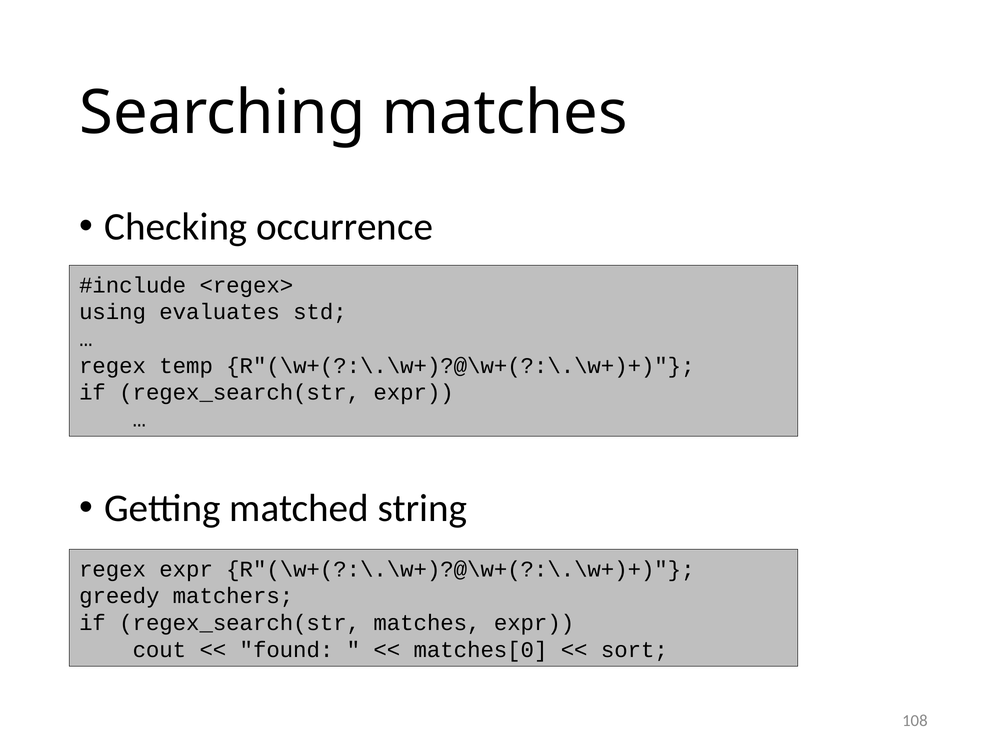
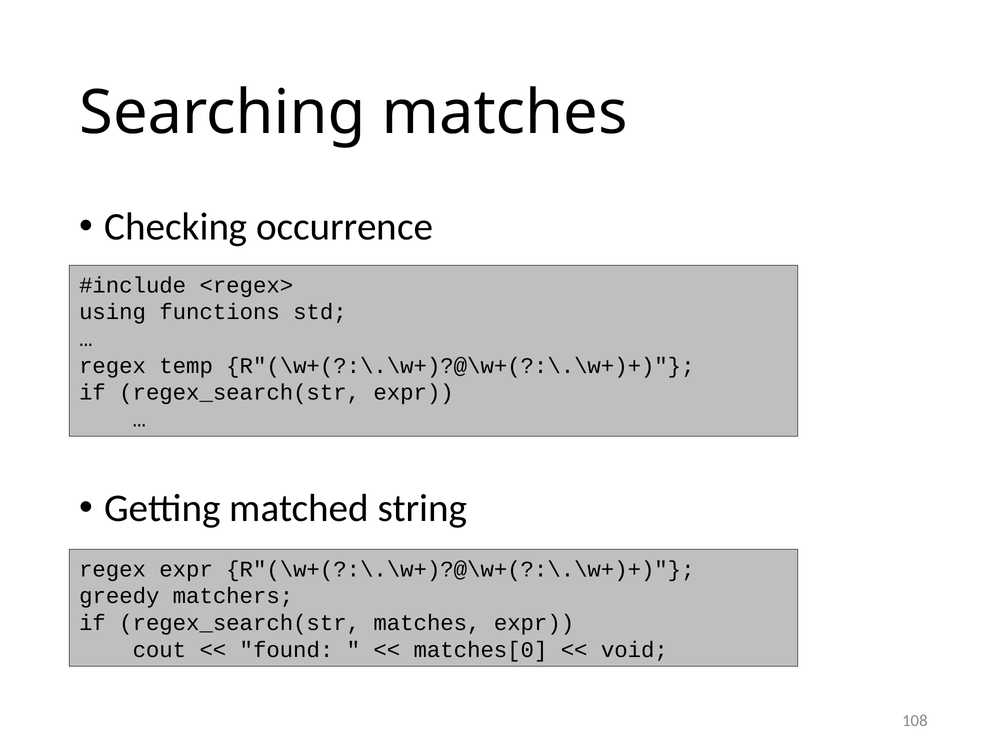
evaluates: evaluates -> functions (220, 312)
sort: sort -> void (634, 650)
